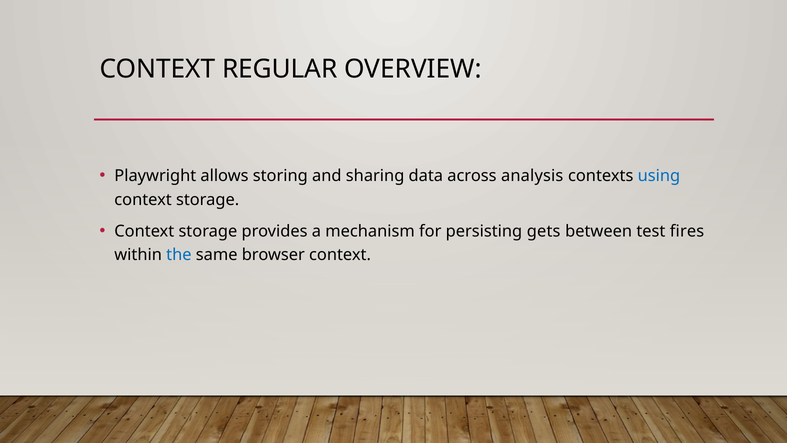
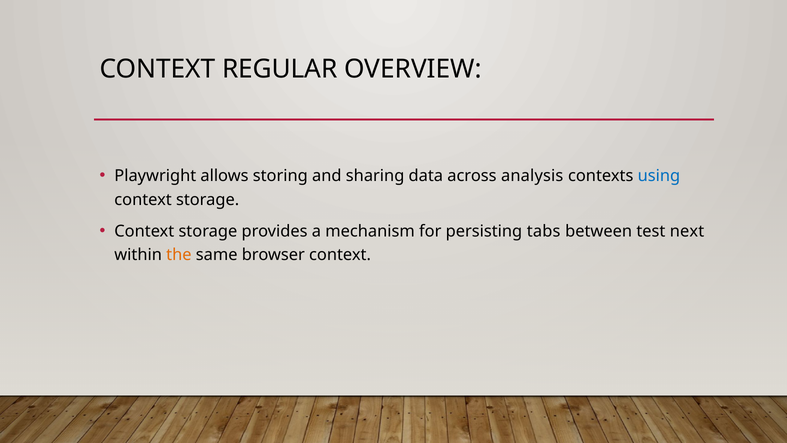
gets: gets -> tabs (544, 231)
fires: fires -> next (687, 231)
the colour: blue -> orange (179, 255)
